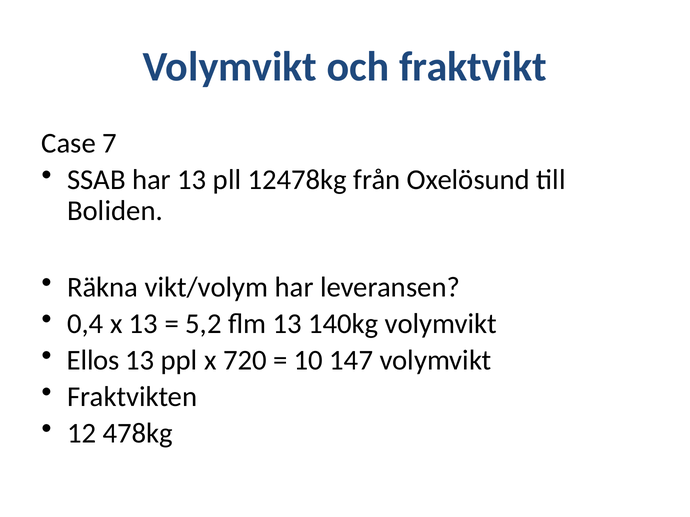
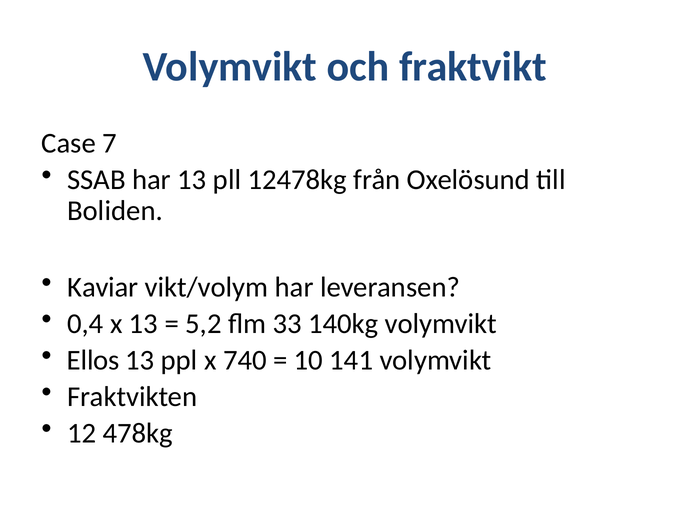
Räkna: Räkna -> Kaviar (103, 288)
flm 13: 13 -> 33 (287, 324)
720: 720 -> 740 (245, 361)
147: 147 -> 141 (351, 361)
